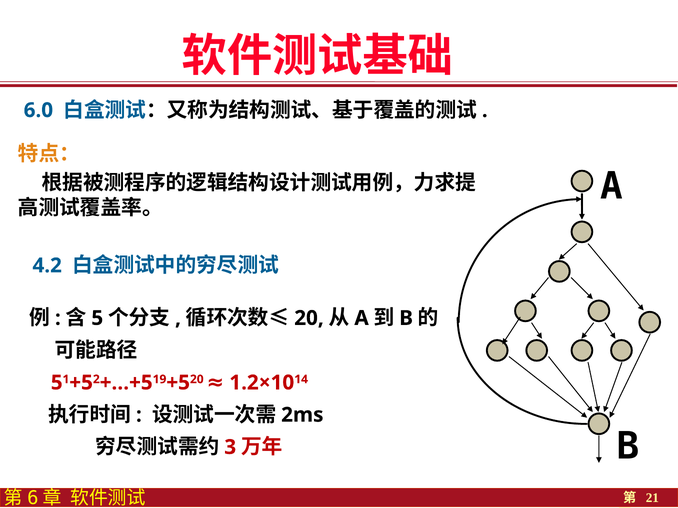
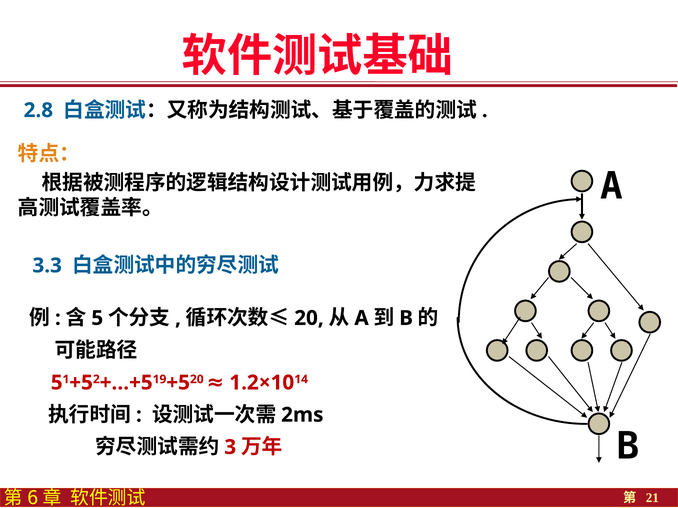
6.0: 6.0 -> 2.8 (38, 110)
4.2: 4.2 -> 3.3 (47, 266)
